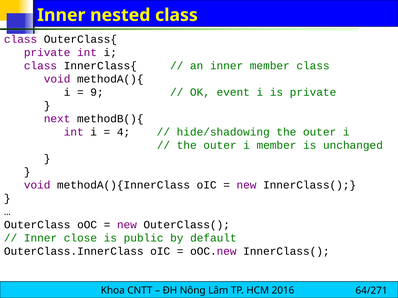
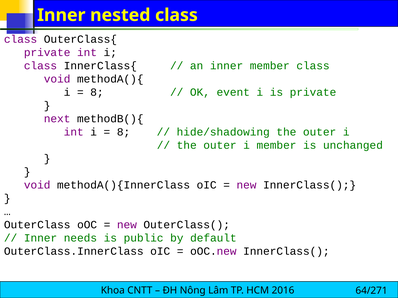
9: 9 -> 8 (97, 92)
4: 4 -> 8 (124, 132)
close: close -> needs (80, 238)
